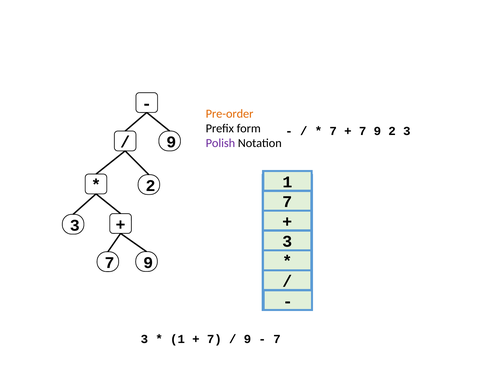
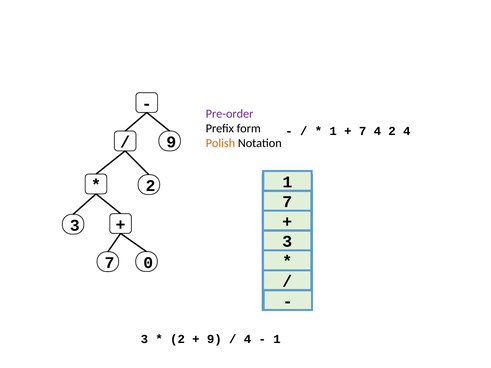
Pre-order colour: orange -> purple (230, 114)
7: 7 -> 1 (333, 131)
9: 9 -> 4 (377, 131)
2 3: 3 -> 4 (407, 131)
Polish colour: purple -> orange (220, 143)
9: 9 -> 0 (148, 263)
1: 1 -> 2 (178, 339)
7: 7 -> 9 (214, 339)
9: 9 -> 4 (247, 339)
7: 7 -> 1 (277, 339)
